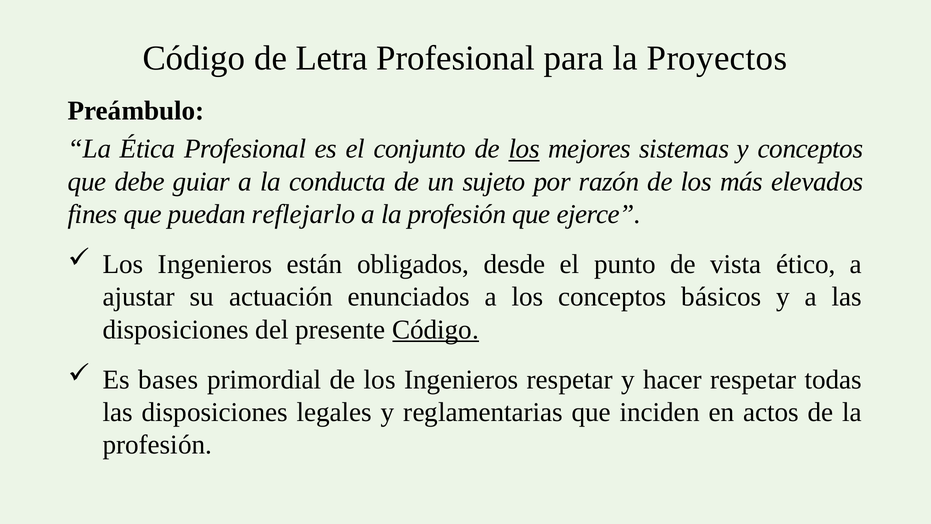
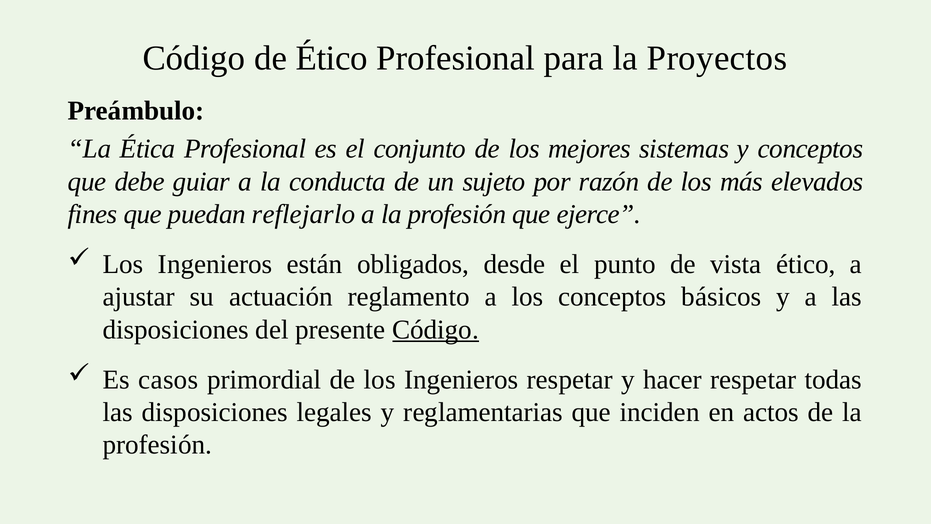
de Letra: Letra -> Ético (332, 58)
los underline: present -> none (524, 149)
enunciados: enunciados -> reglamento (409, 297)
bases: bases -> casos (168, 379)
